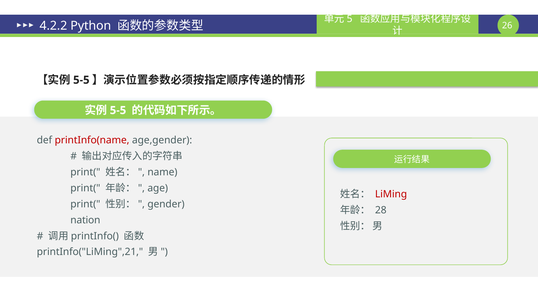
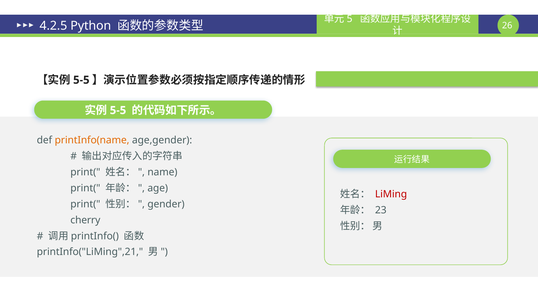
4.2.2: 4.2.2 -> 4.2.5 (53, 26)
printInfo(name colour: red -> orange (92, 140)
28: 28 -> 23 (381, 210)
nation: nation -> cherry (85, 220)
